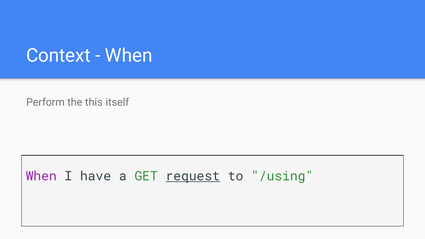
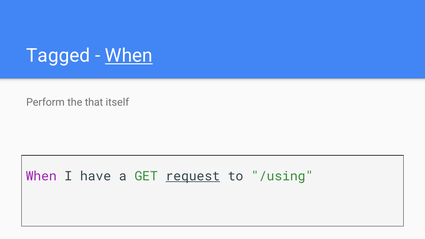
Context: Context -> Tagged (58, 56)
When underline: none -> present (129, 56)
this: this -> that (94, 102)
